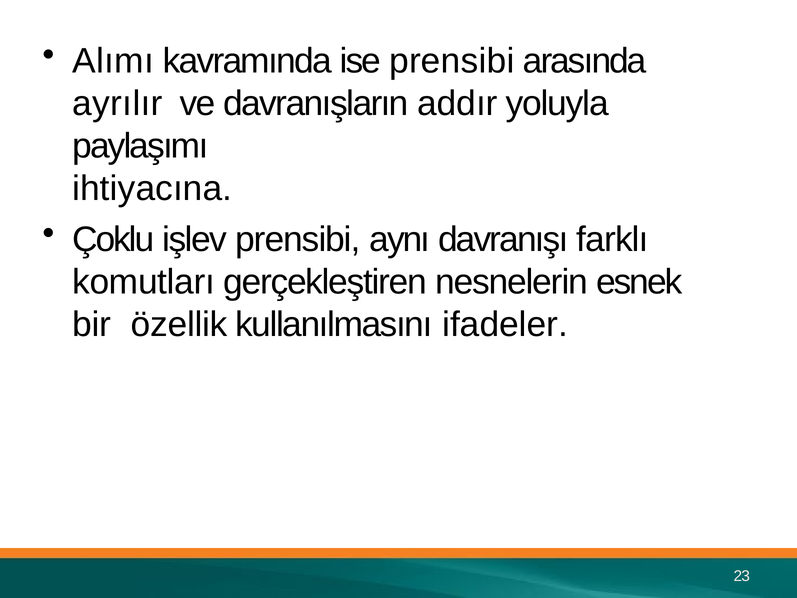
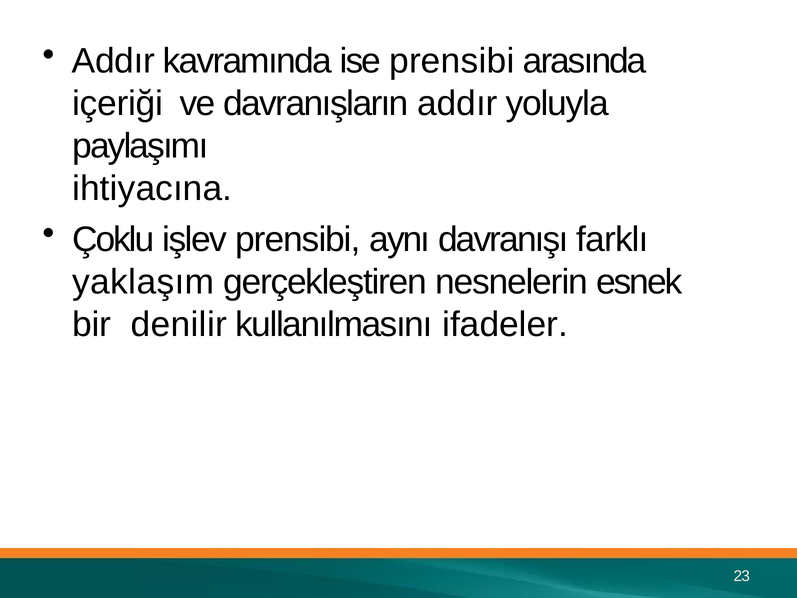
Alımı: Alımı -> Addır (113, 61)
ayrılır: ayrılır -> içeriği (118, 103)
komutları: komutları -> yaklaşım (143, 282)
özellik: özellik -> denilir (179, 324)
